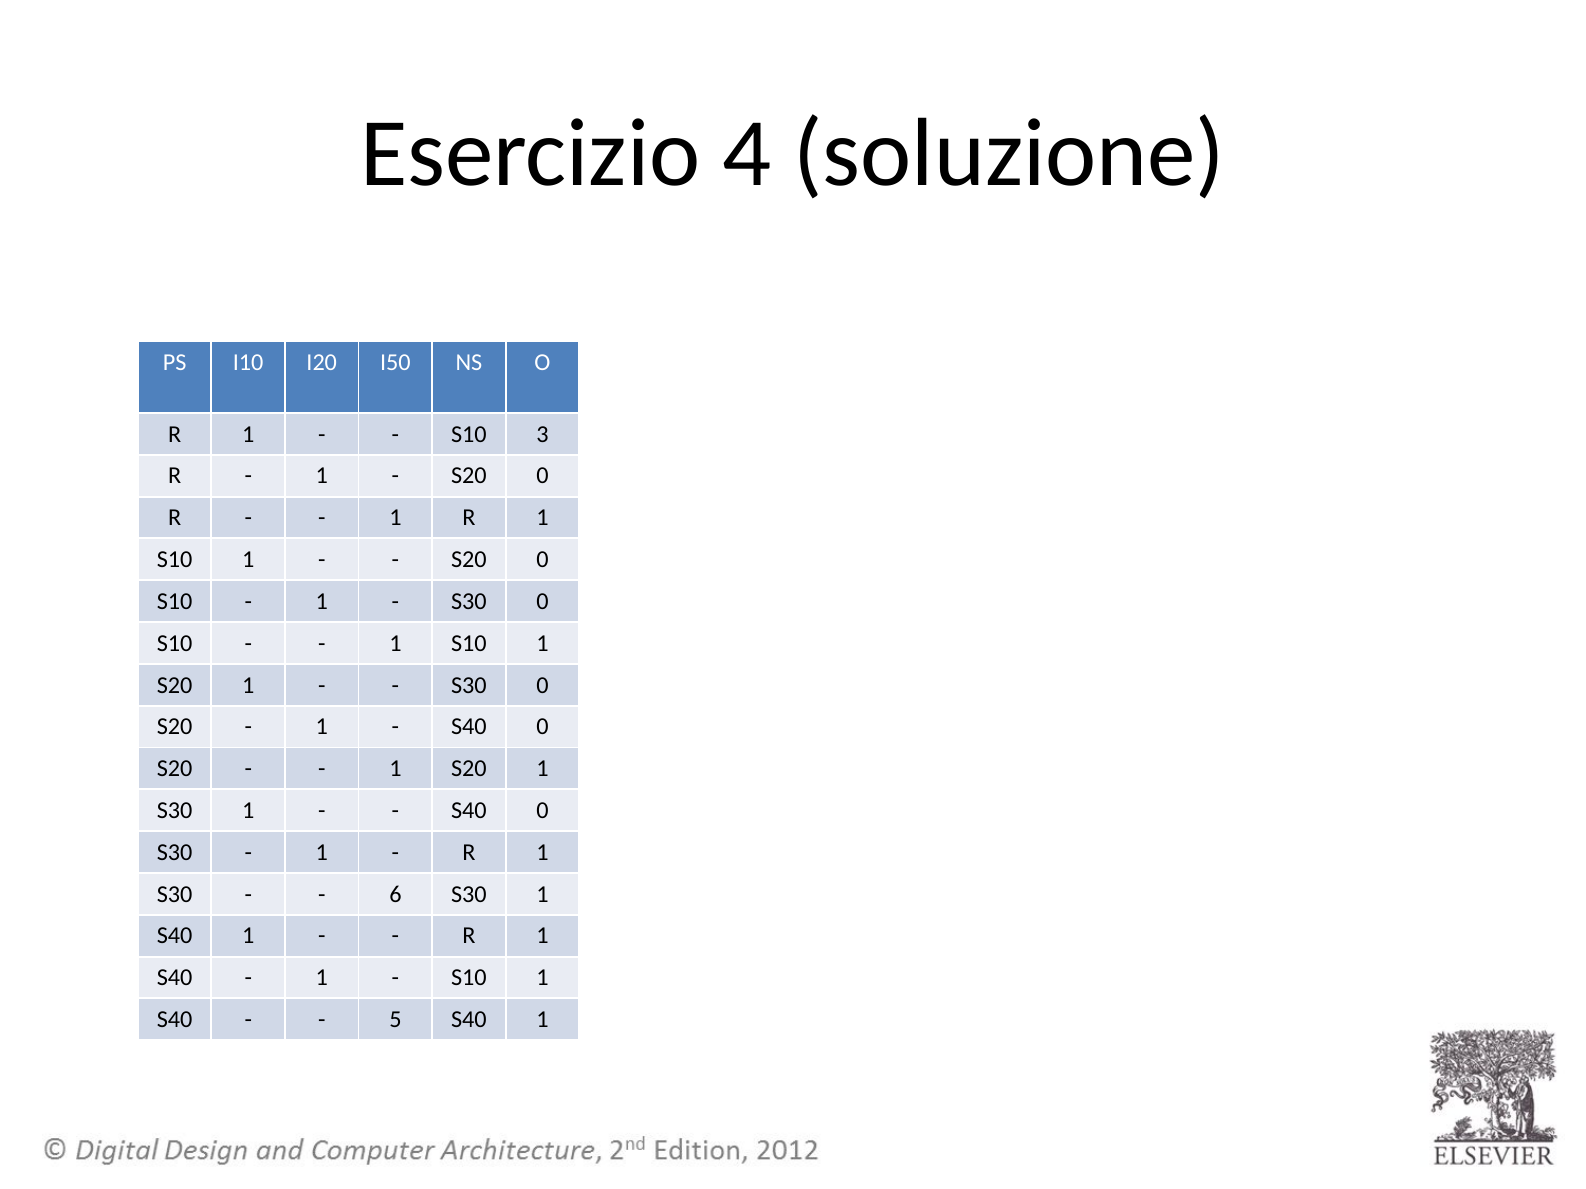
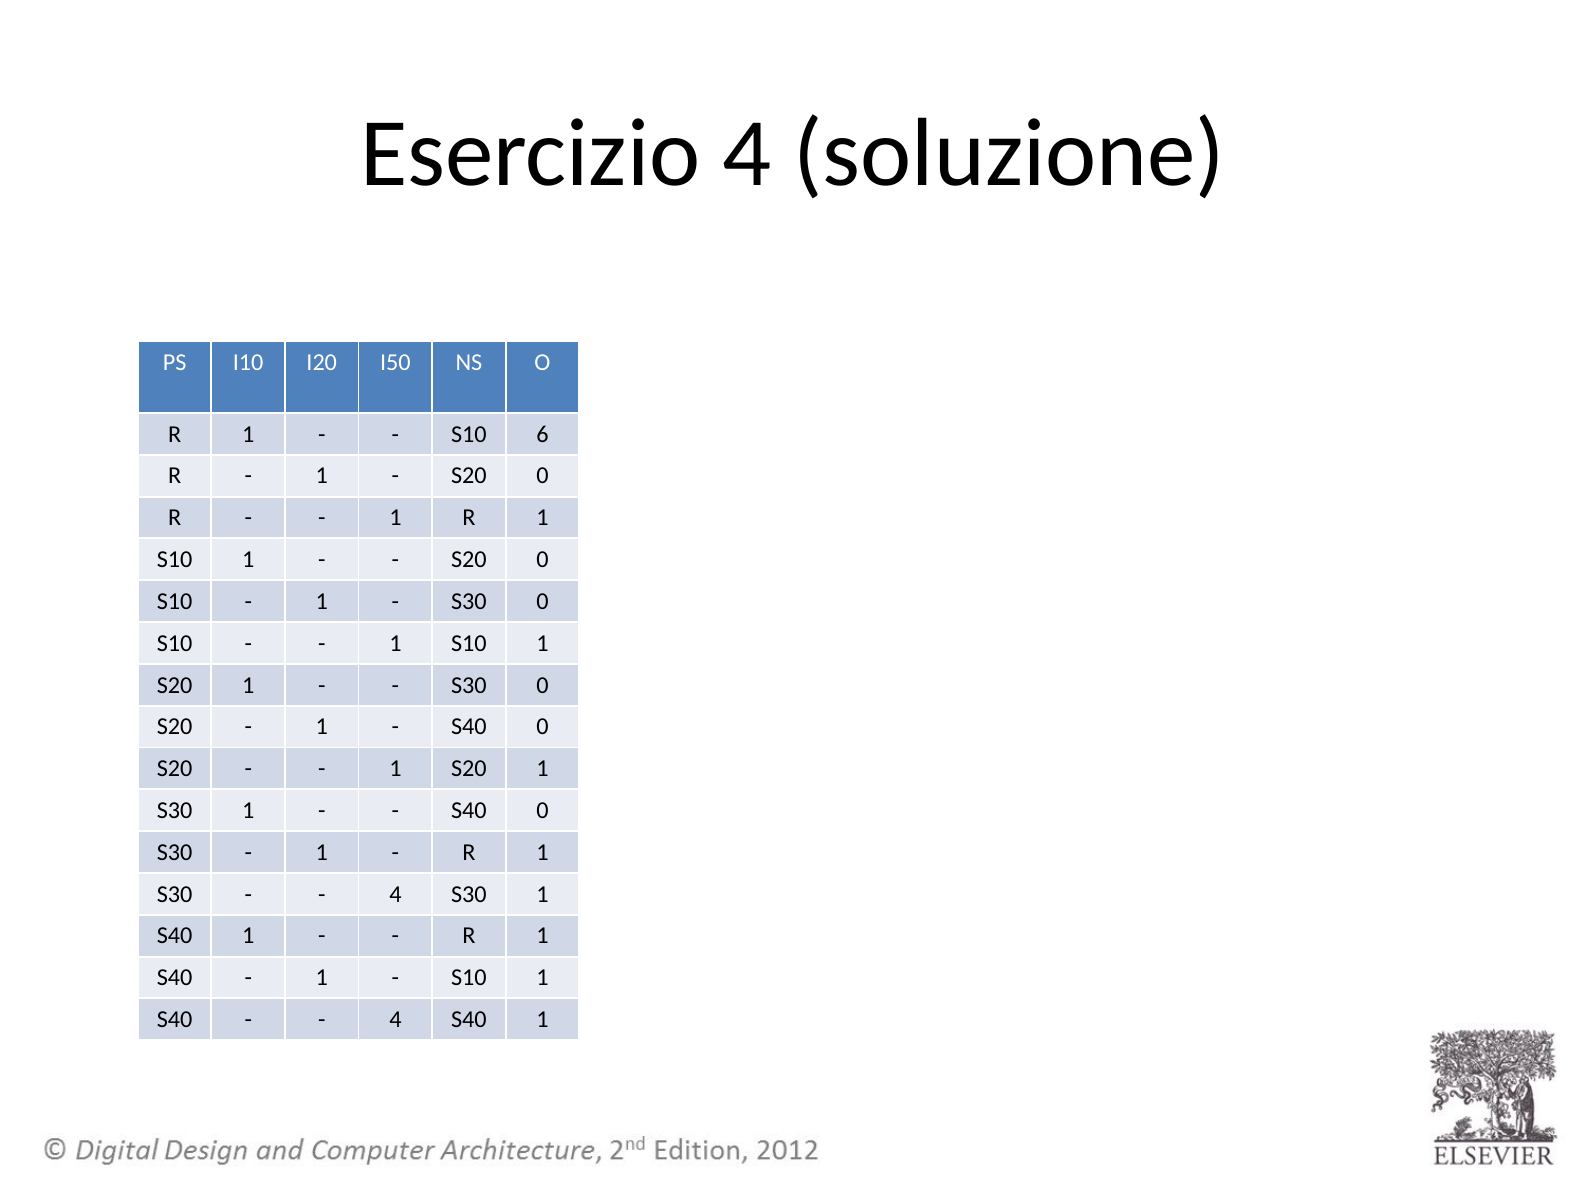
3: 3 -> 6 (542, 434)
6: 6 -> 4 (395, 895)
5: 5 -> 4 (395, 1020)
